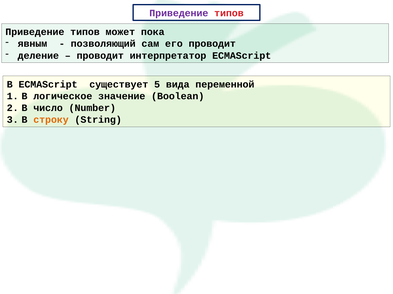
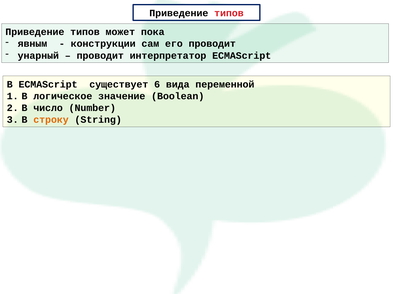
Приведение colour: purple -> black (179, 13)
позволяющий: позволяющий -> конструкции (103, 44)
деление: деление -> унарный (38, 56)
5: 5 -> 6 (157, 85)
